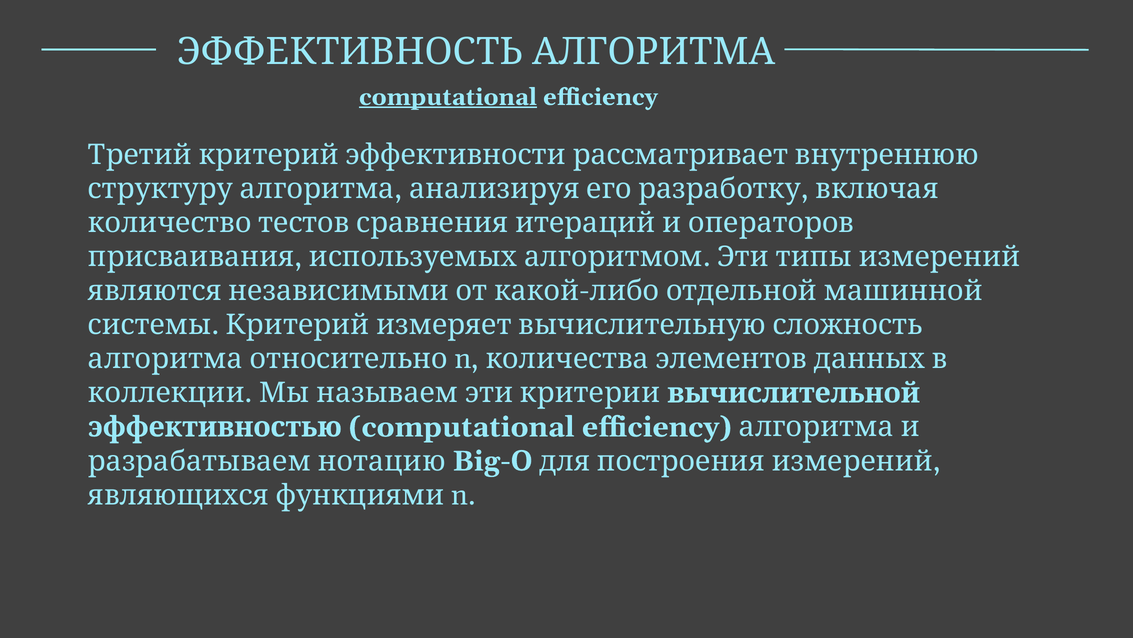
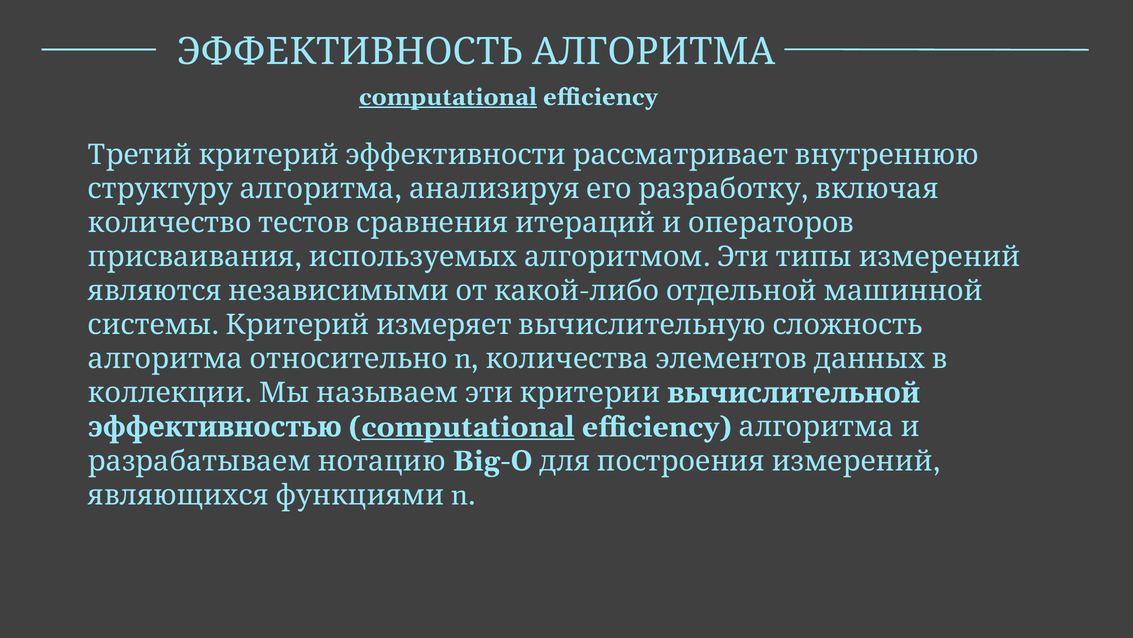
computational underline: none -> present (468, 427)
